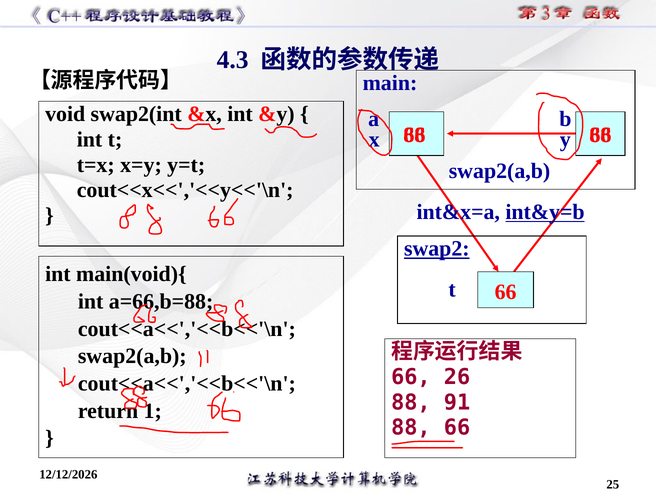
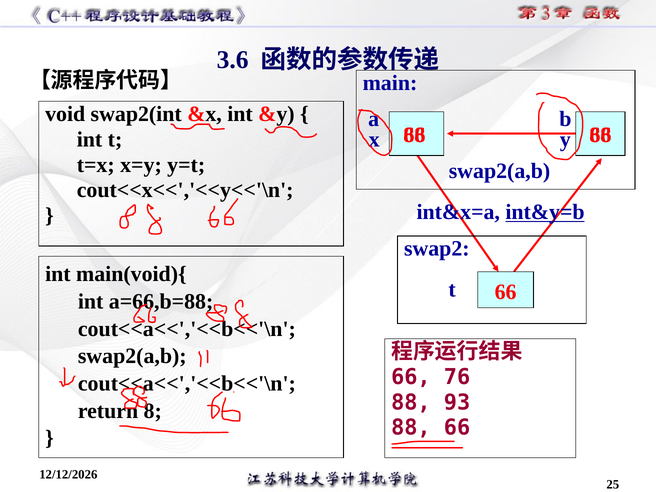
4.3: 4.3 -> 3.6 (233, 60)
swap2 underline: present -> none (437, 249)
26: 26 -> 76 (457, 377)
91: 91 -> 93 (457, 402)
1: 1 -> 8 (153, 411)
